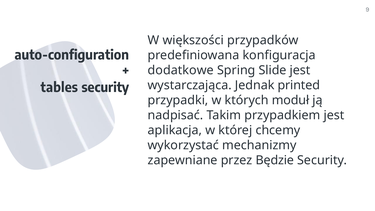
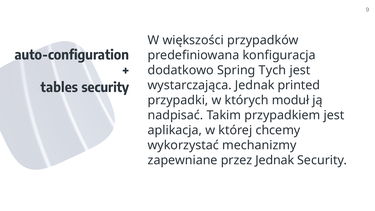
dodatkowe: dodatkowe -> dodatkowo (181, 70)
Slide: Slide -> Tych (272, 70)
przez Będzie: Będzie -> Jednak (275, 160)
